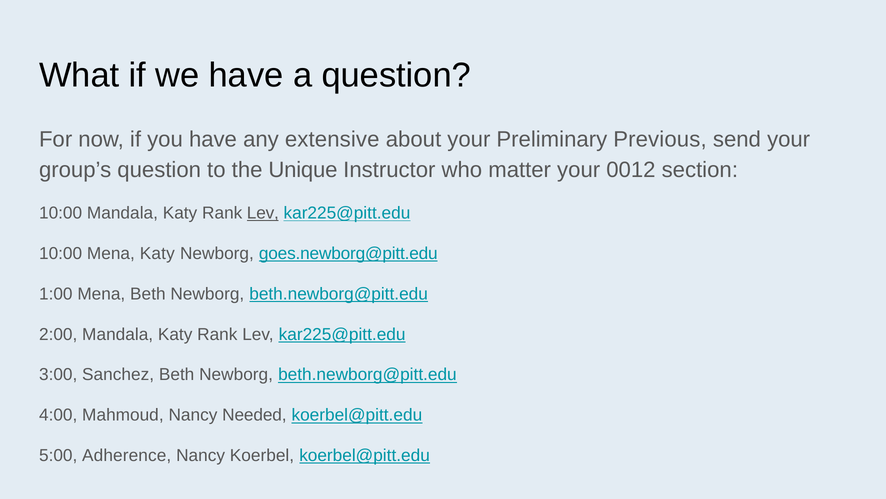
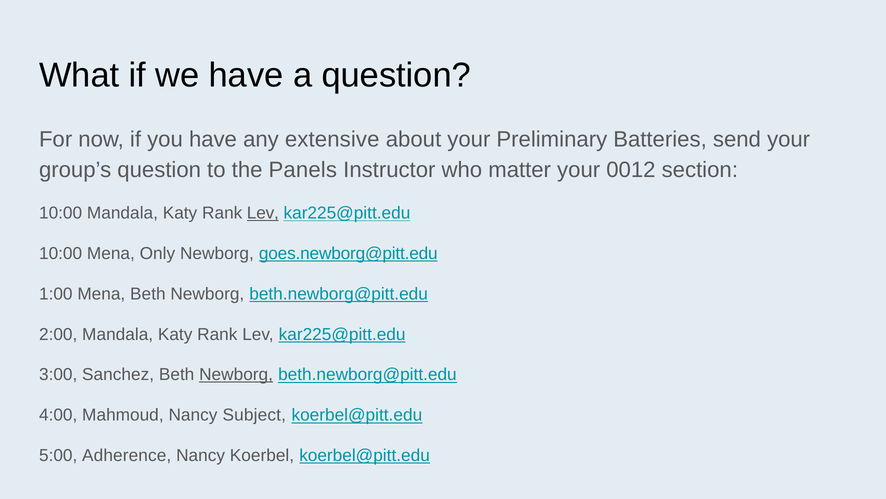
Previous: Previous -> Batteries (660, 139)
Unique: Unique -> Panels (303, 170)
Mena Katy: Katy -> Only (157, 253)
Newborg underline: none -> present (236, 374)
Needed: Needed -> Subject (254, 415)
